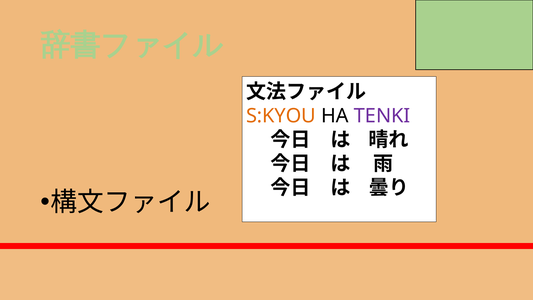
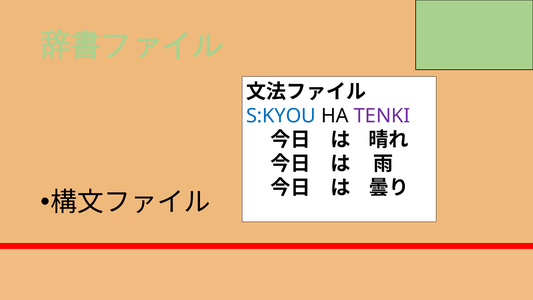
S:KYOU colour: orange -> blue (281, 116)
